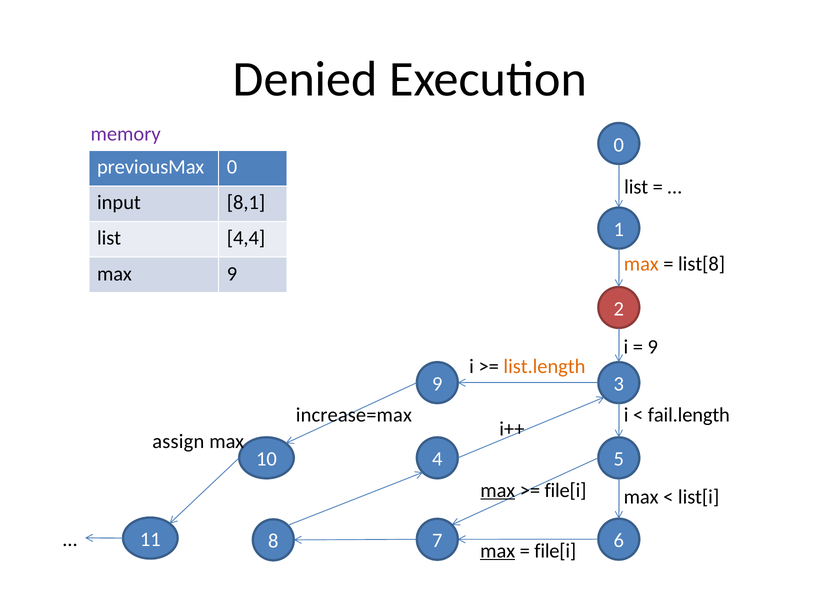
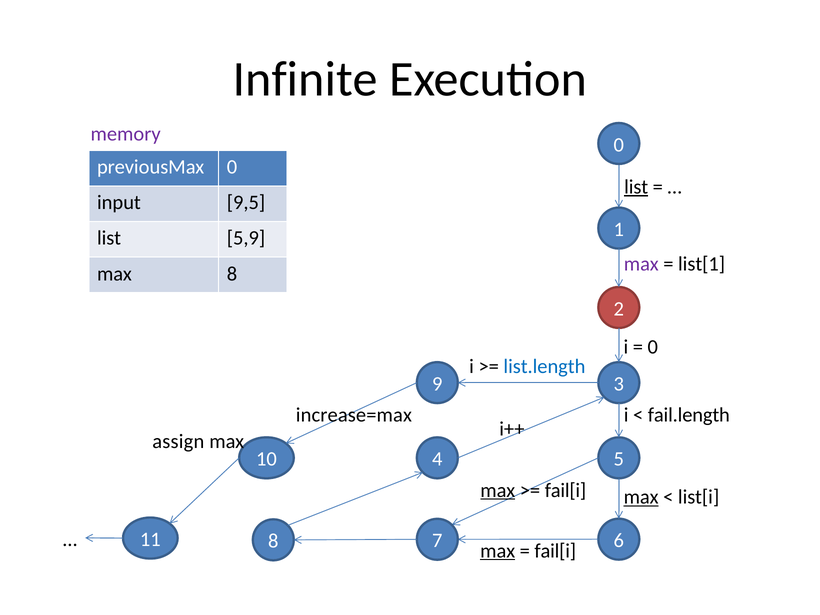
Denied: Denied -> Infinite (305, 79)
list underline: none -> present (636, 187)
8,1: 8,1 -> 9,5 (246, 203)
4,4: 4,4 -> 5,9 (246, 238)
max colour: orange -> purple (641, 264)
list[8: list[8 -> list[1 (702, 264)
max 9: 9 -> 8 (232, 274)
9: 9 -> 0 (653, 347)
list.length colour: orange -> blue (544, 366)
file[i: file[i -> fail[i (565, 490)
max underline: none -> present (641, 497)
file[i: file[i -> fail[i (555, 551)
